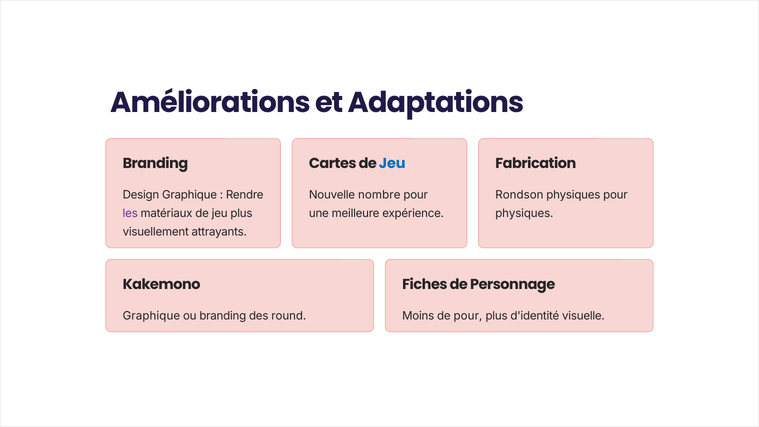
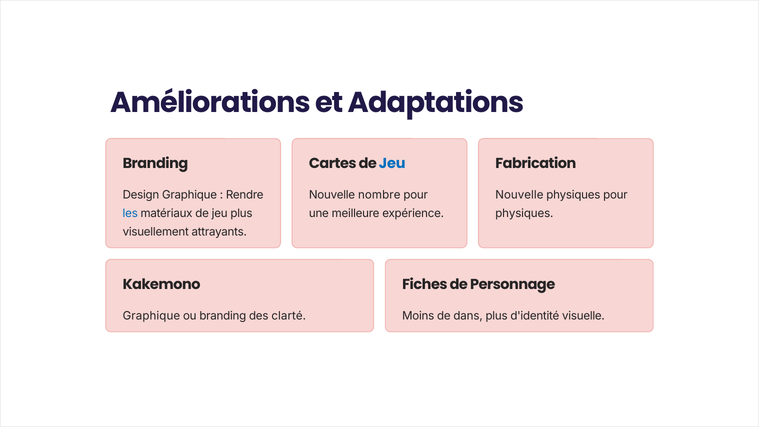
Rondson: Rondson -> Nouvelle (519, 195)
les colour: purple -> blue (130, 213)
round: round -> clarté (289, 316)
de pour: pour -> dans (468, 316)
